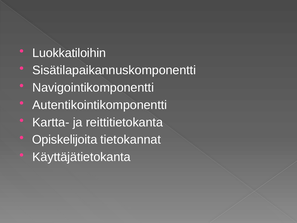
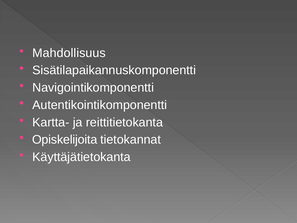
Luokkatiloihin: Luokkatiloihin -> Mahdollisuus (69, 53)
